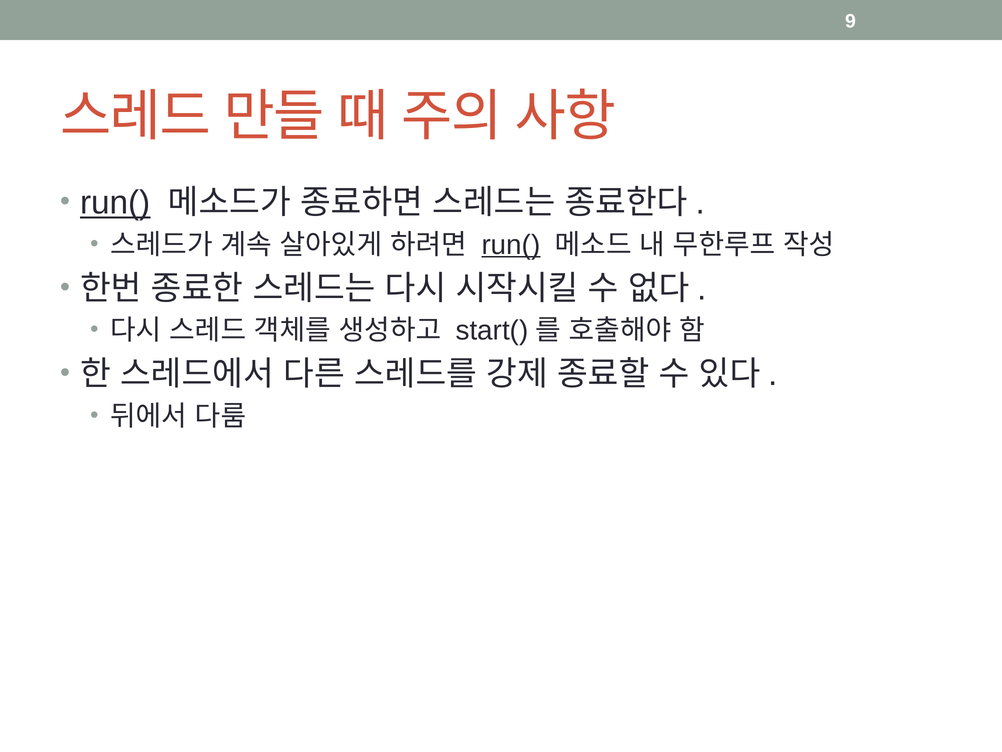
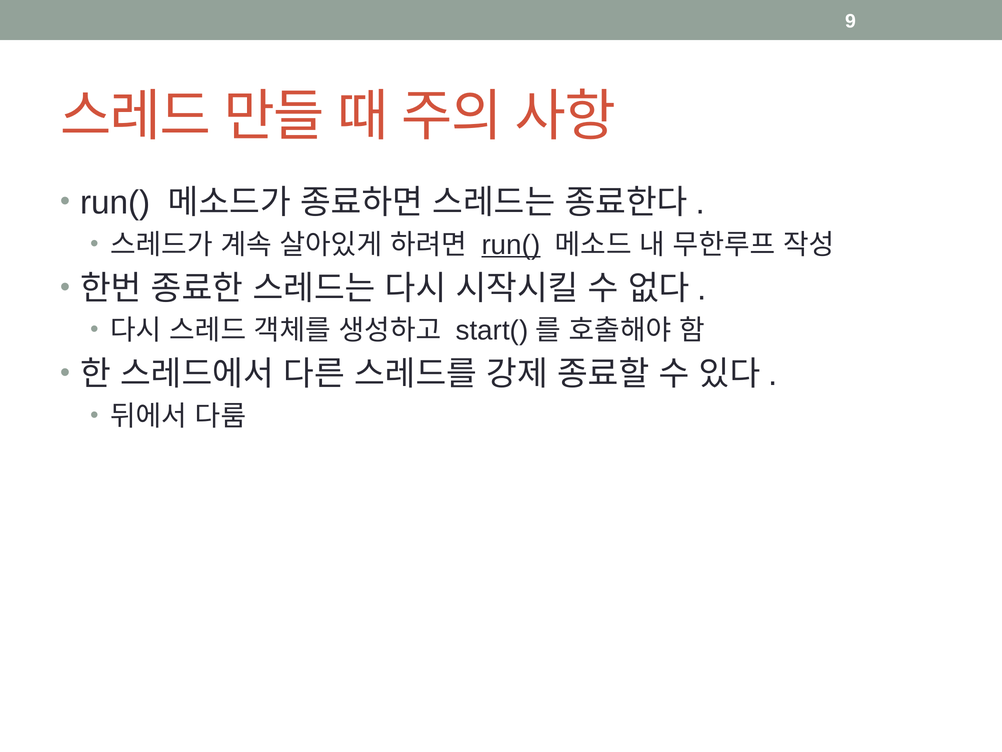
run( underline: present -> none (115, 203)
